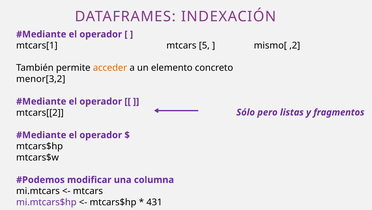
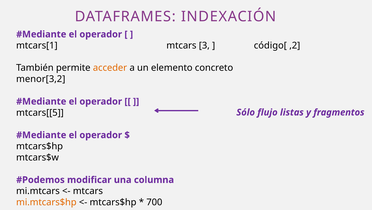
5: 5 -> 3 (204, 45)
mismo[: mismo[ -> código[ (270, 45)
mtcars[[2: mtcars[[2 -> mtcars[[5 (40, 112)
pero: pero -> flujo (267, 112)
mi.mtcars$hp colour: purple -> orange (46, 202)
431: 431 -> 700 (154, 202)
